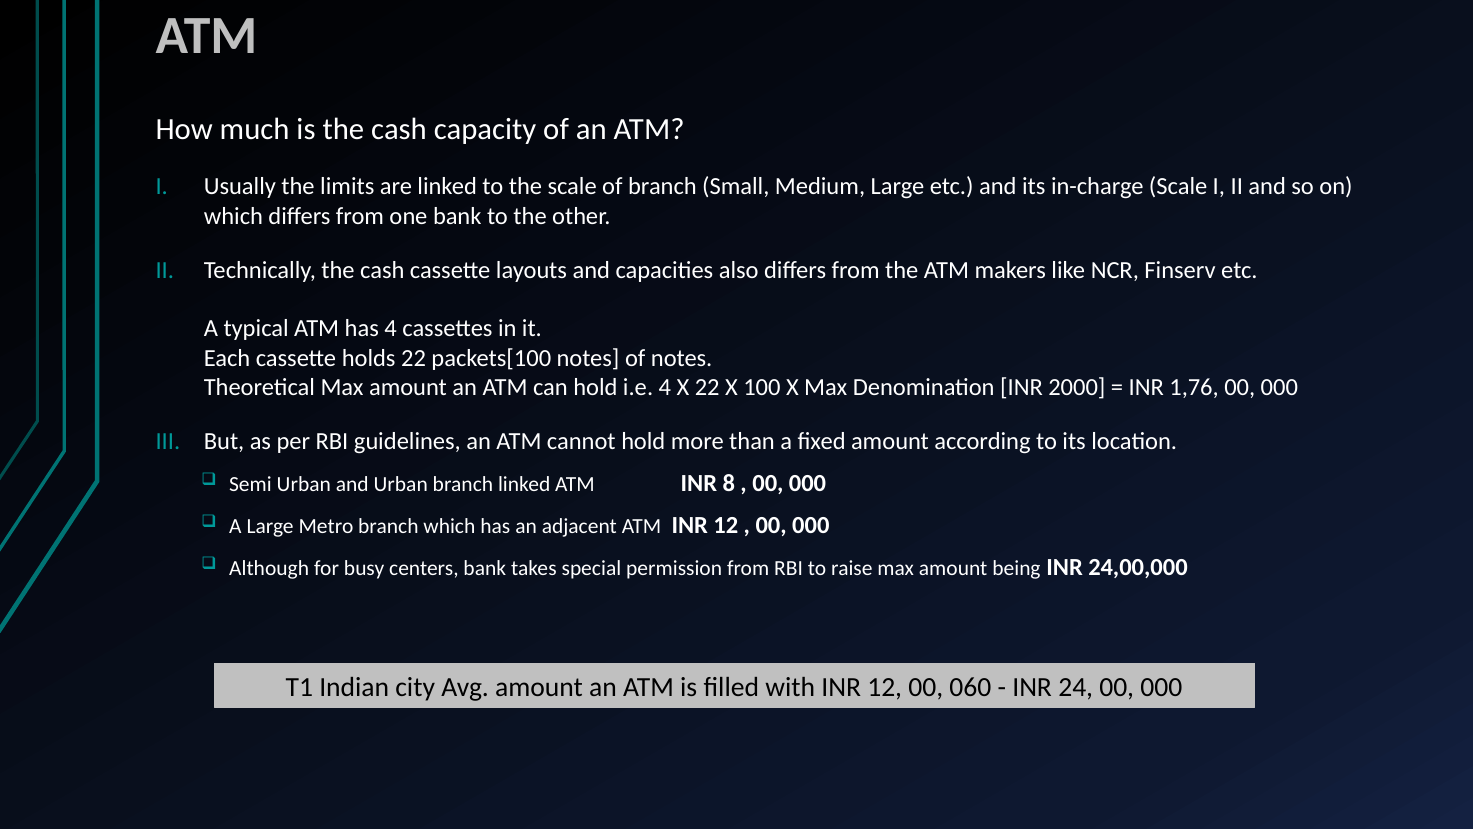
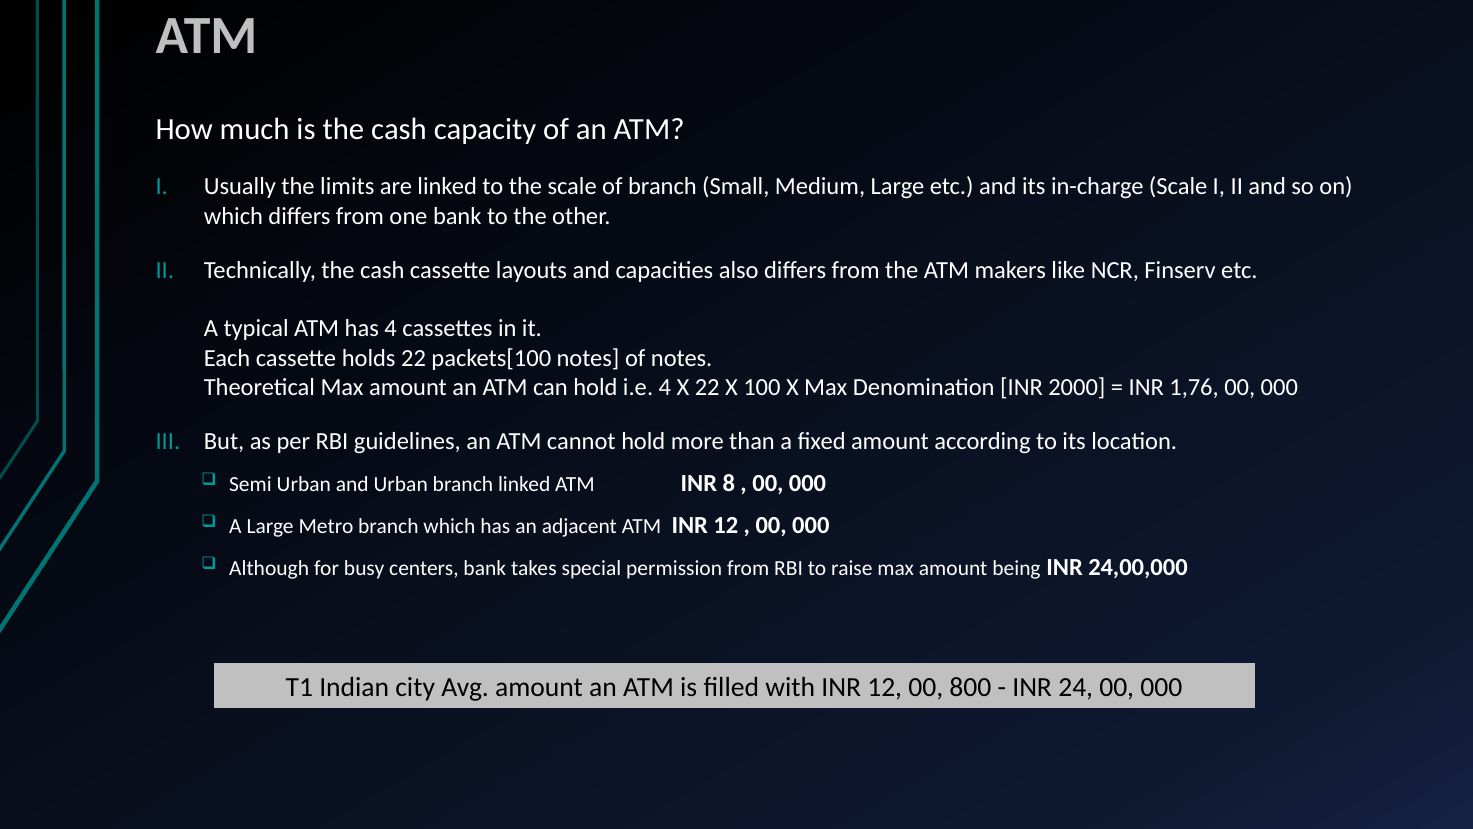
060: 060 -> 800 (970, 687)
